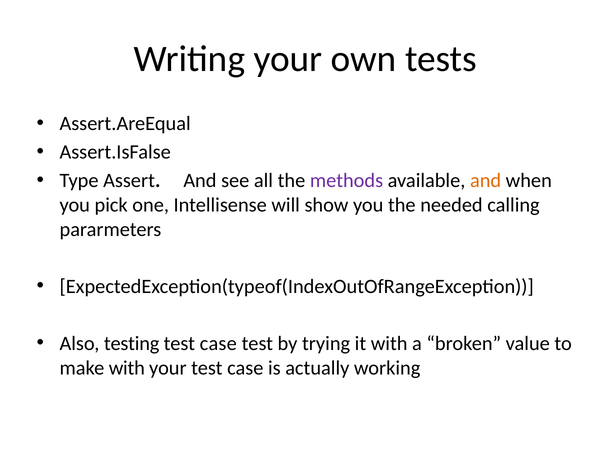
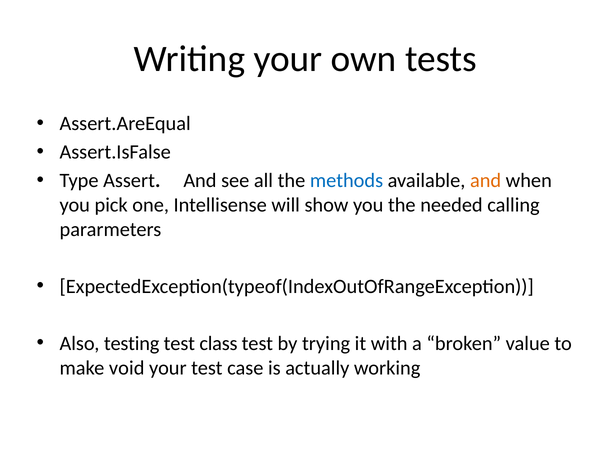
methods colour: purple -> blue (347, 181)
case: case -> class (218, 344)
make with: with -> void (127, 368)
